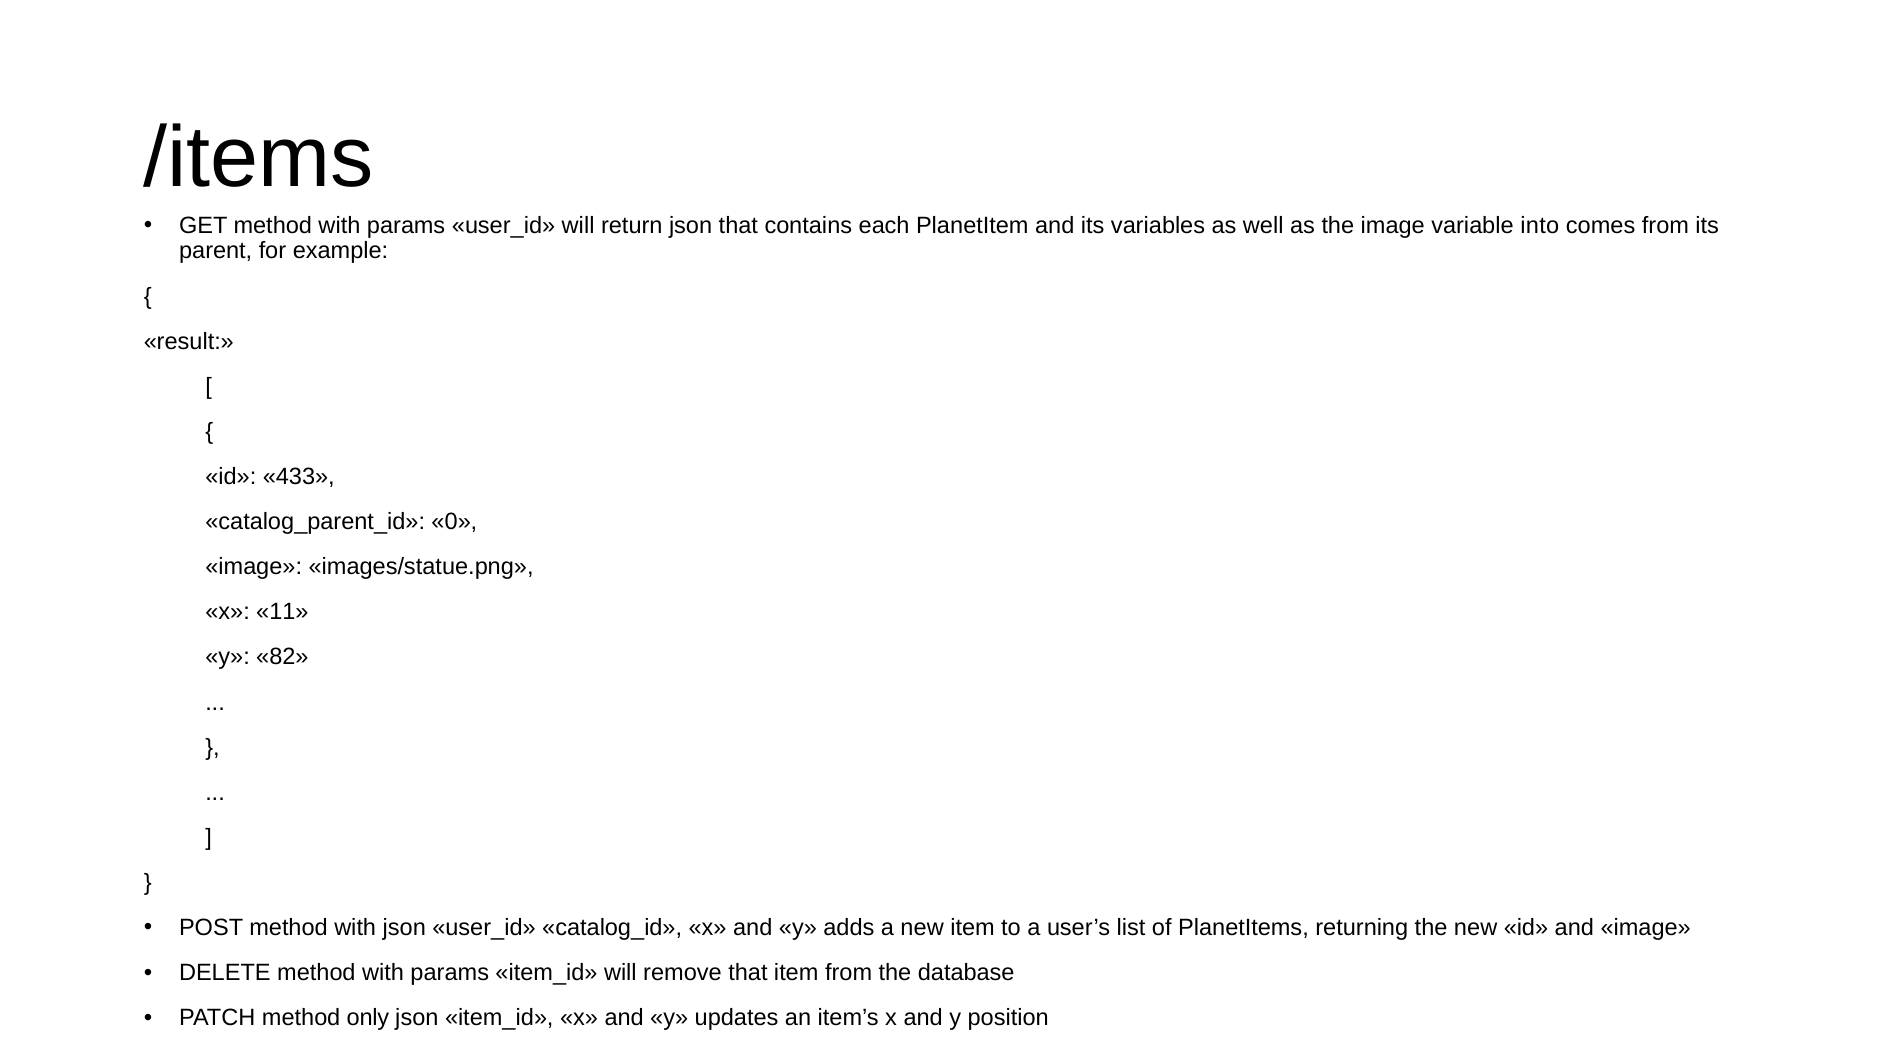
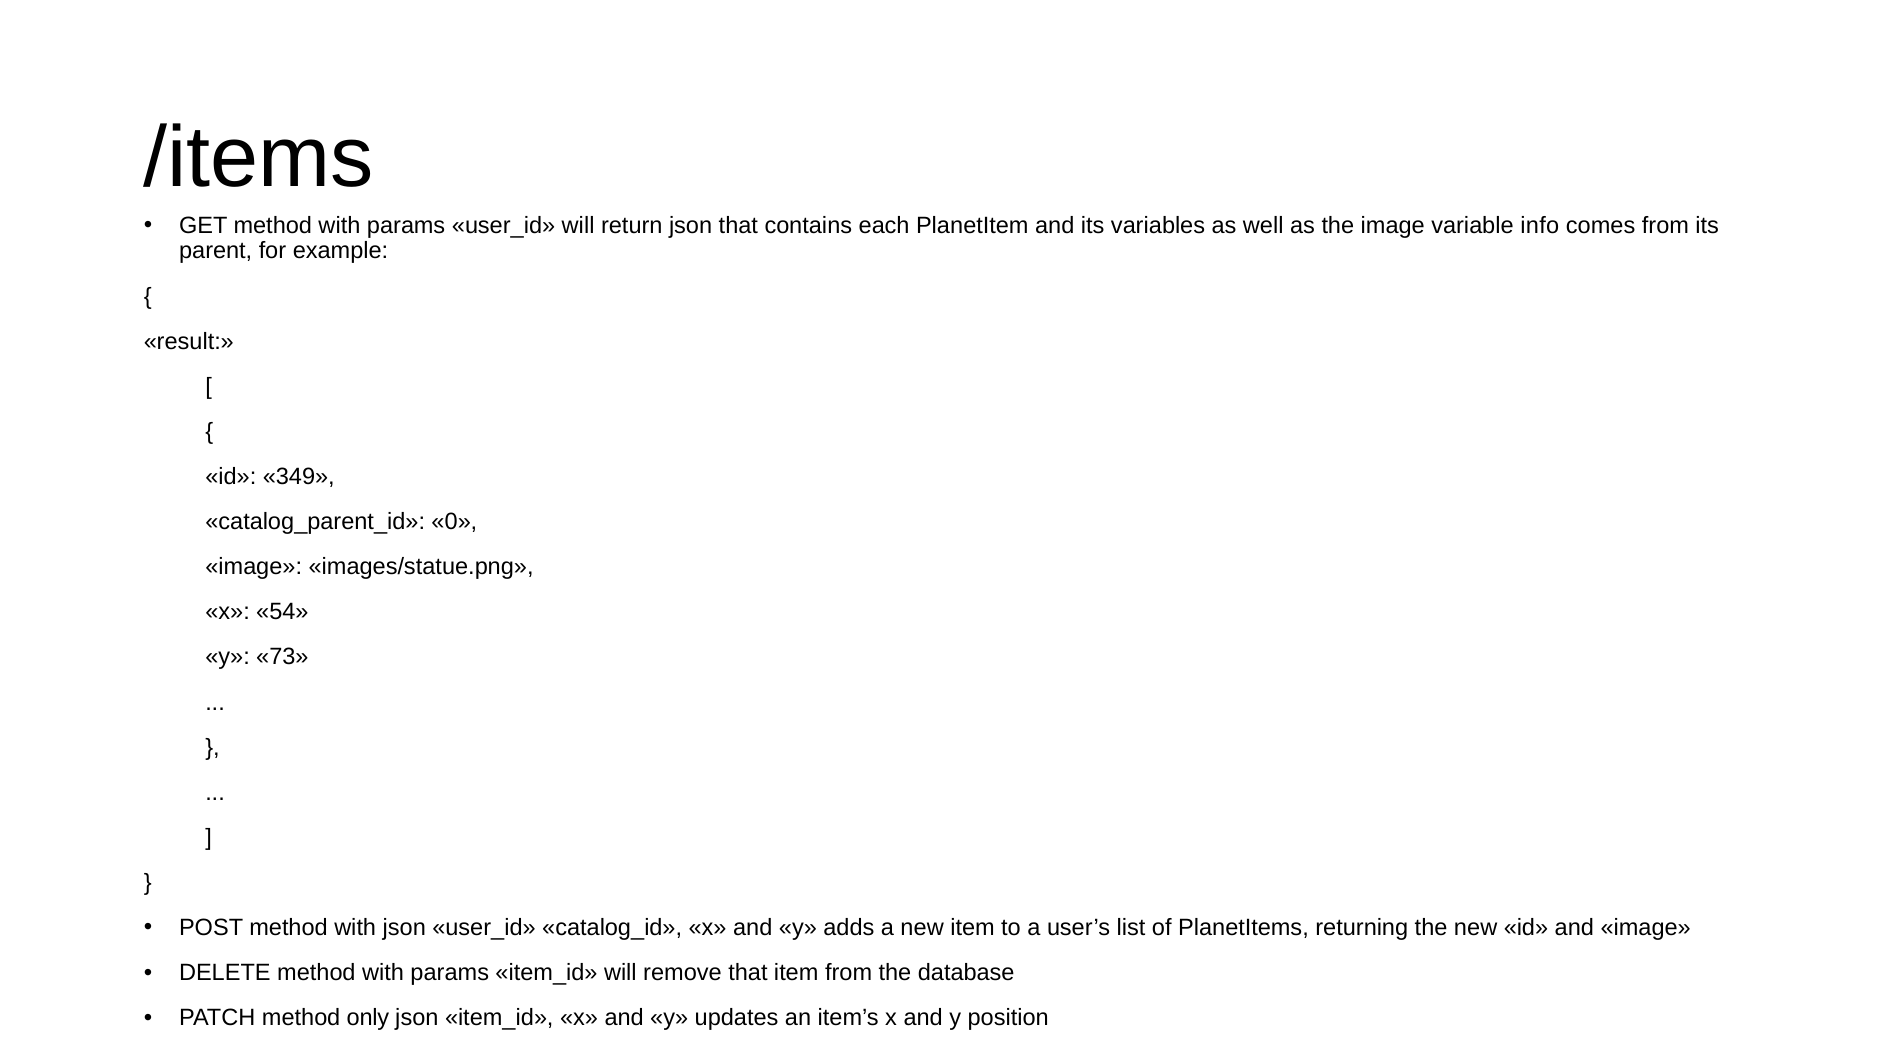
into: into -> info (1540, 226)
433: 433 -> 349 (299, 477)
11: 11 -> 54 (282, 612)
82: 82 -> 73 (282, 657)
